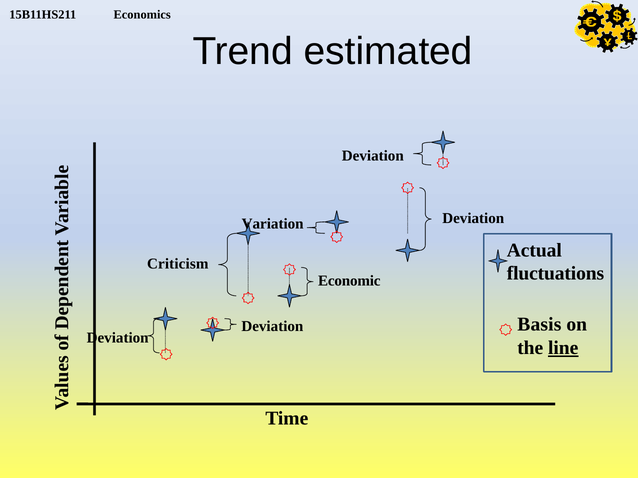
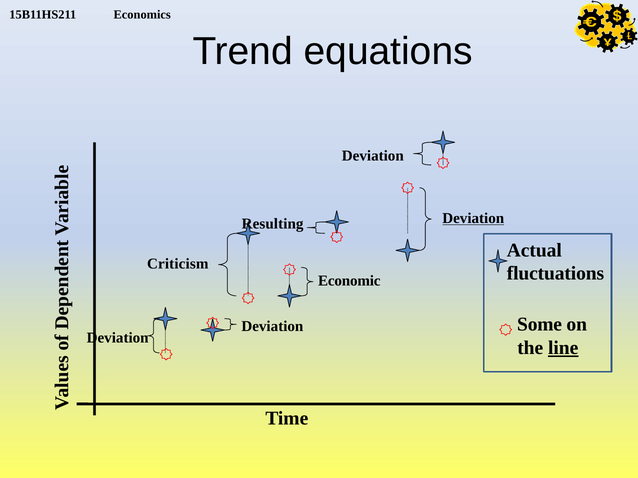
estimated: estimated -> equations (388, 52)
Deviation underline: none -> present (473, 218)
Variation: Variation -> Resulting (273, 224)
Basis: Basis -> Some (540, 325)
